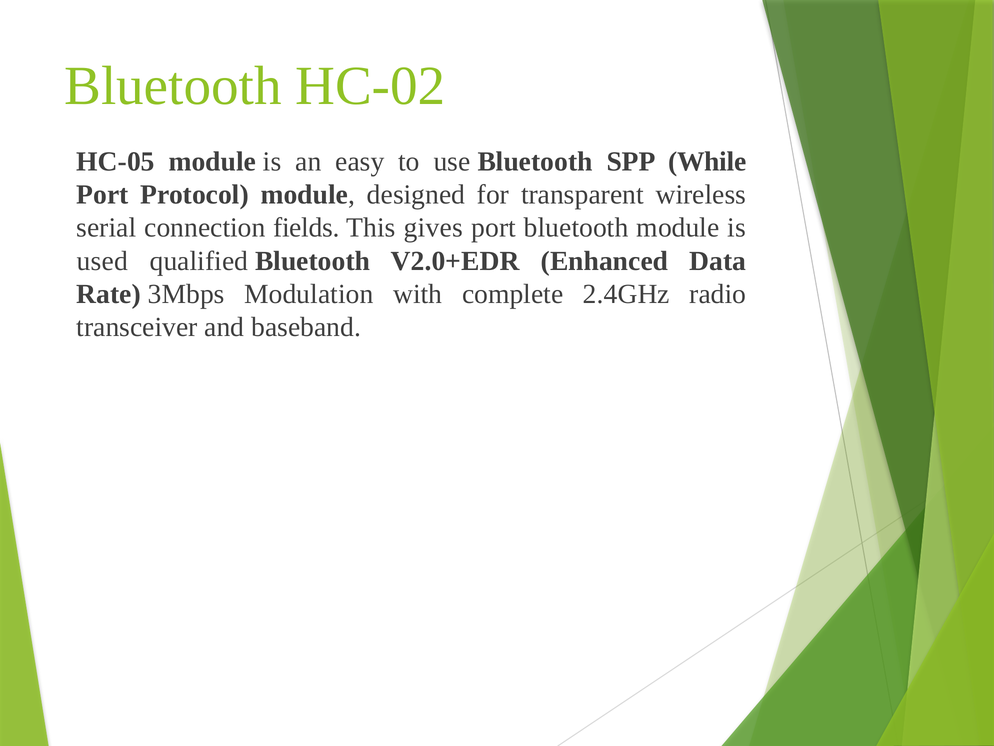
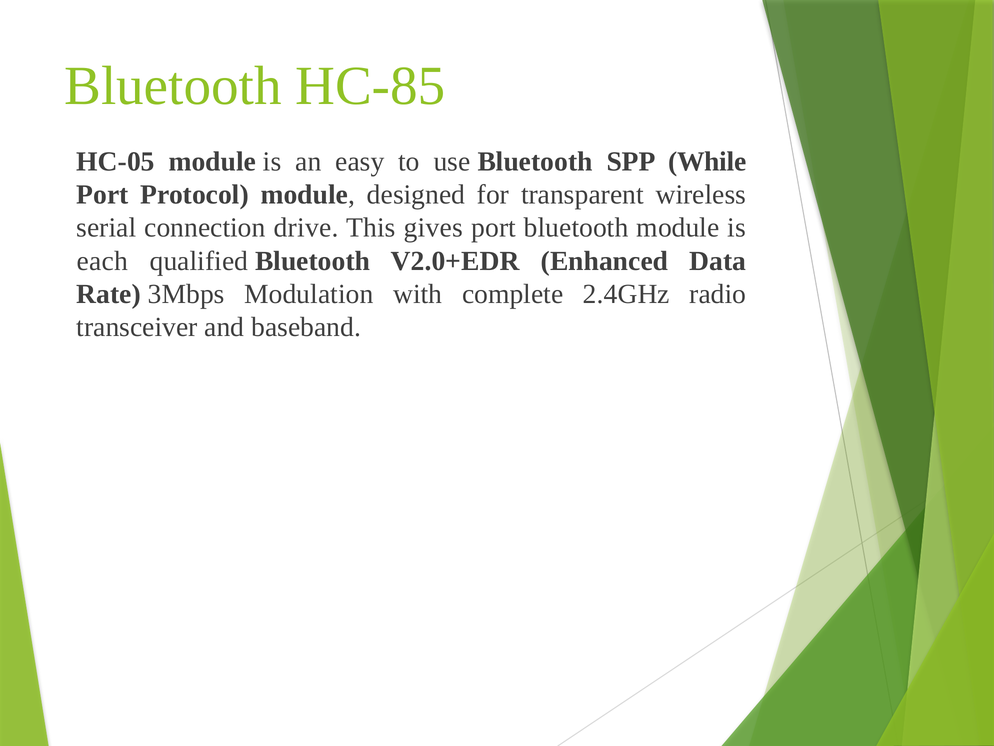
HC-02: HC-02 -> HC-85 (370, 86)
fields: fields -> drive (306, 228)
used: used -> each (102, 261)
